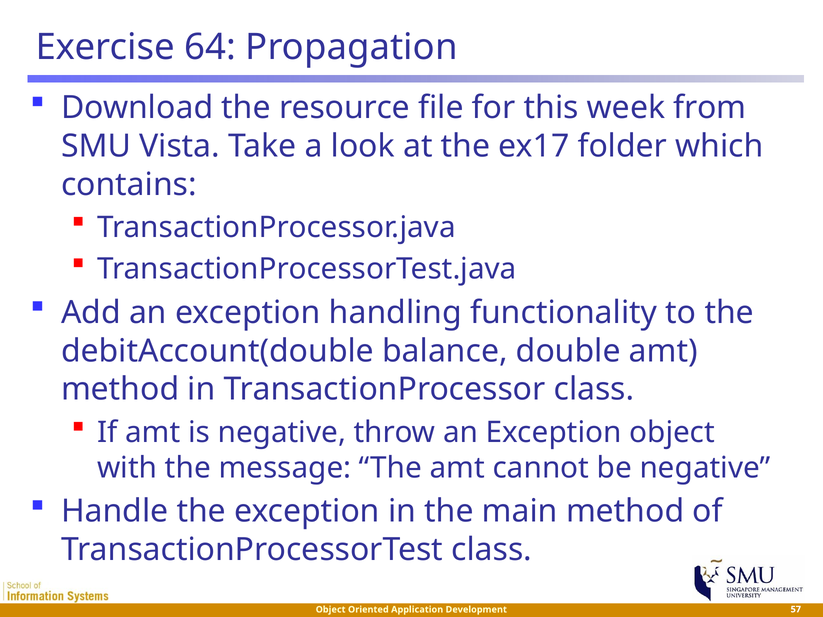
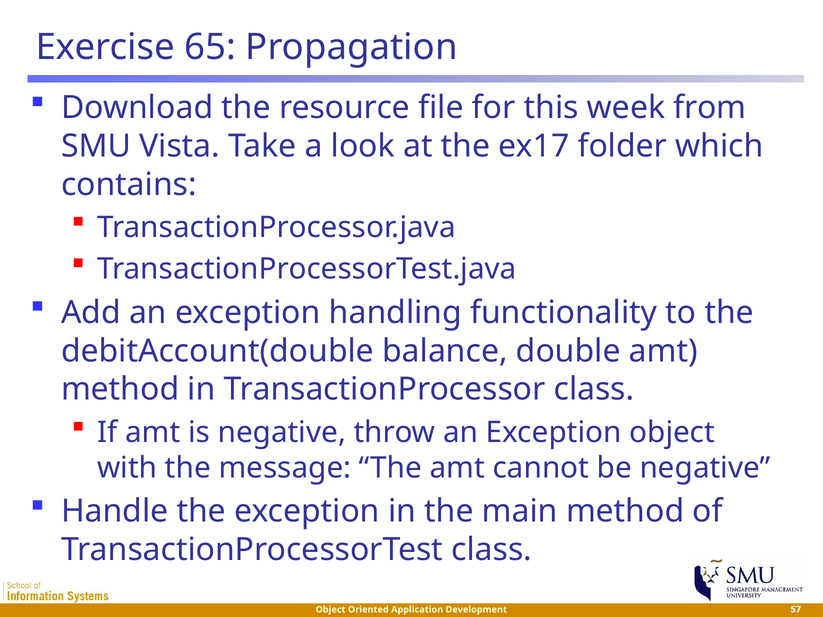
64: 64 -> 65 (210, 47)
